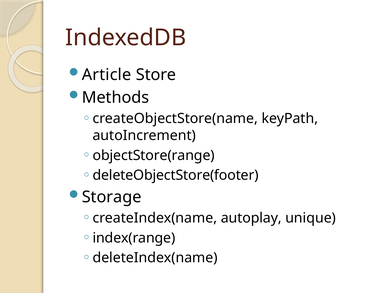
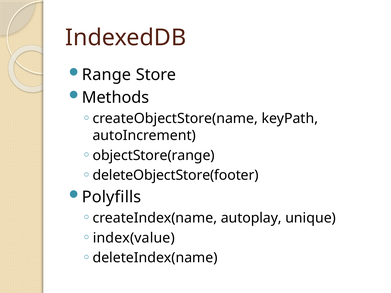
Article: Article -> Range (107, 75)
Storage: Storage -> Polyfills (112, 197)
index(range: index(range -> index(value (134, 238)
